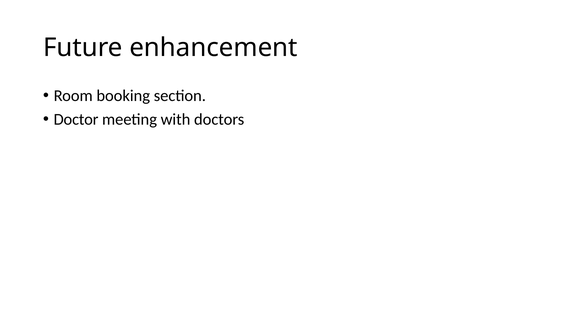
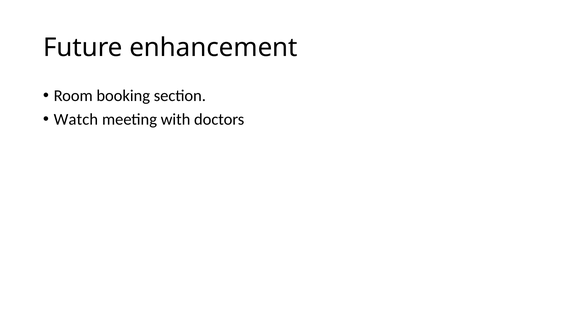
Doctor: Doctor -> Watch (76, 119)
